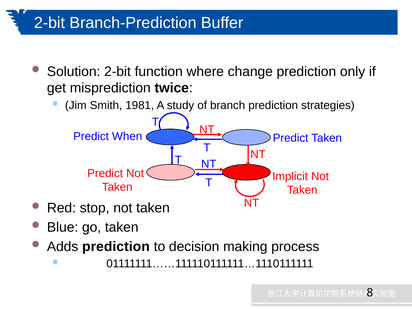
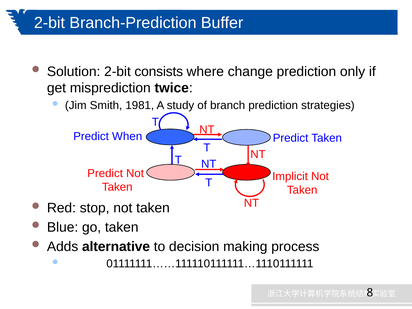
function: function -> consists (159, 72)
Adds prediction: prediction -> alternative (116, 247)
